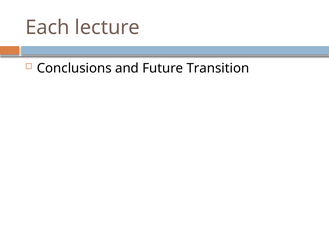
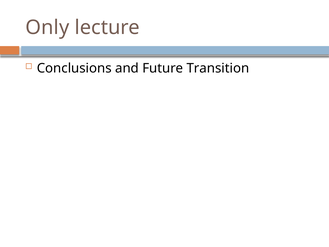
Each: Each -> Only (47, 27)
